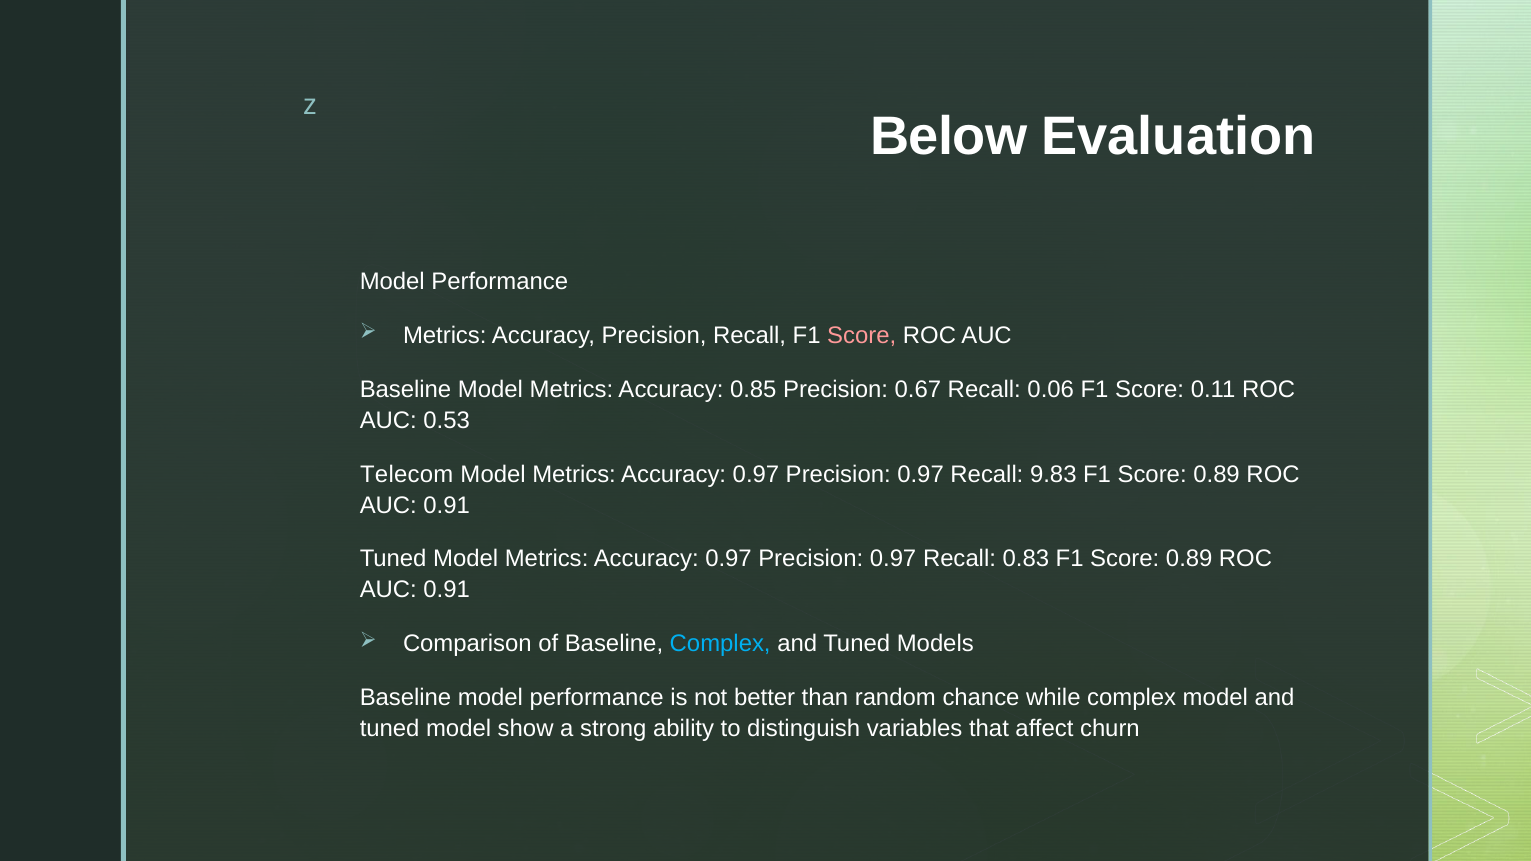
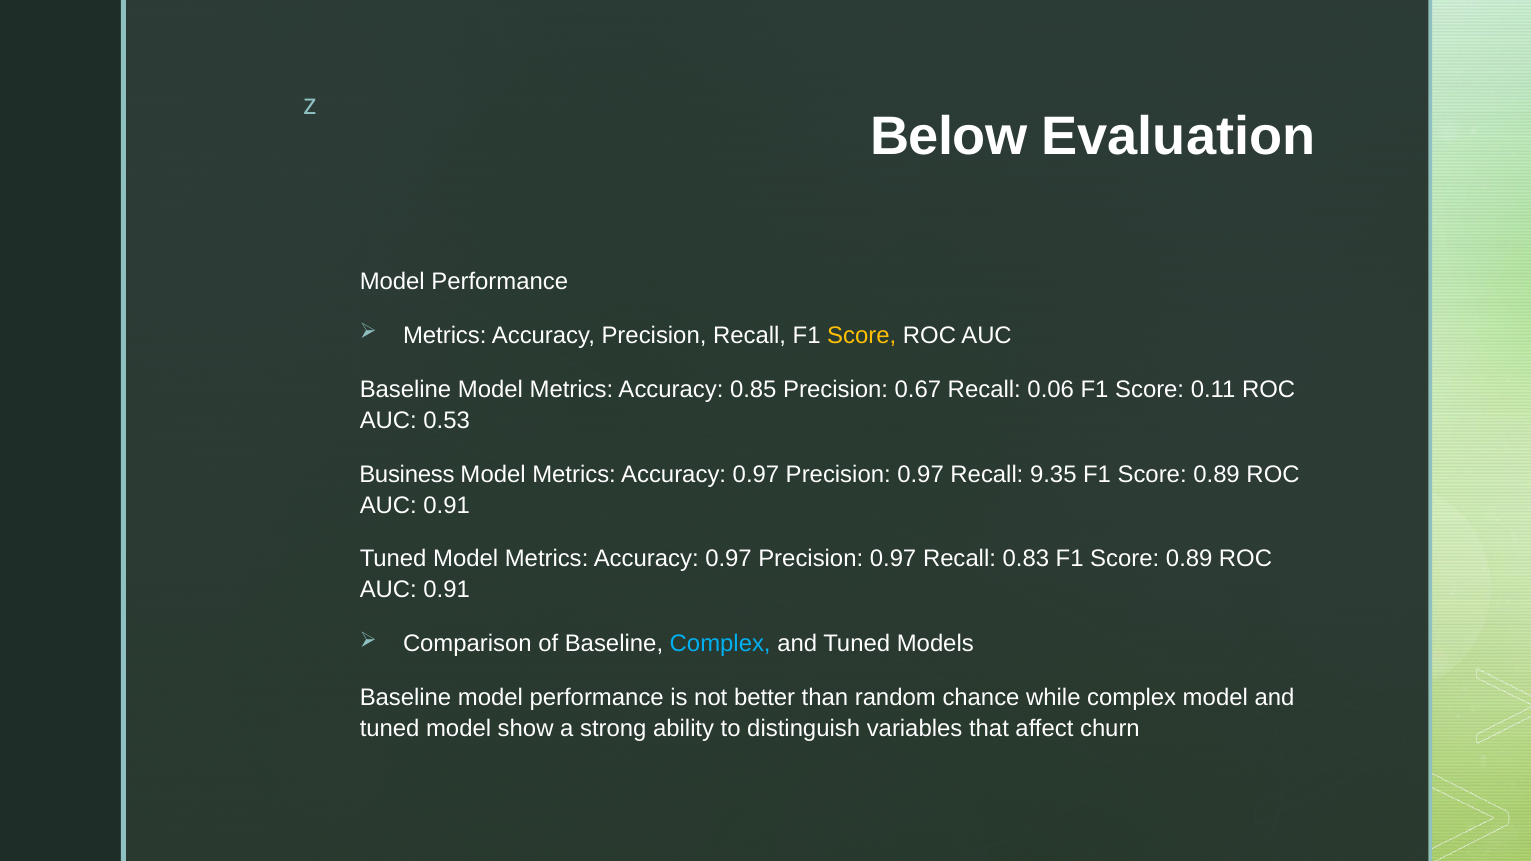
Score colour: pink -> yellow (862, 336)
Telecom: Telecom -> Business (407, 474)
9.83: 9.83 -> 9.35 (1053, 474)
